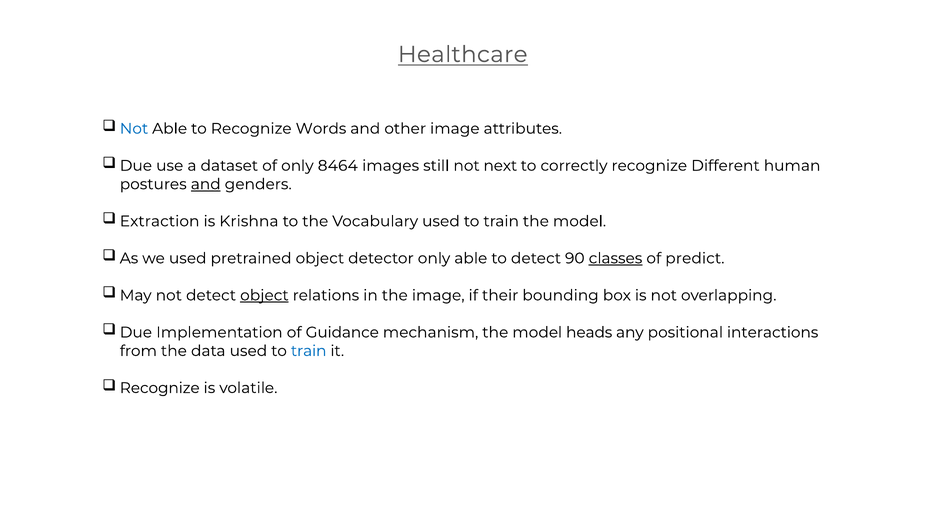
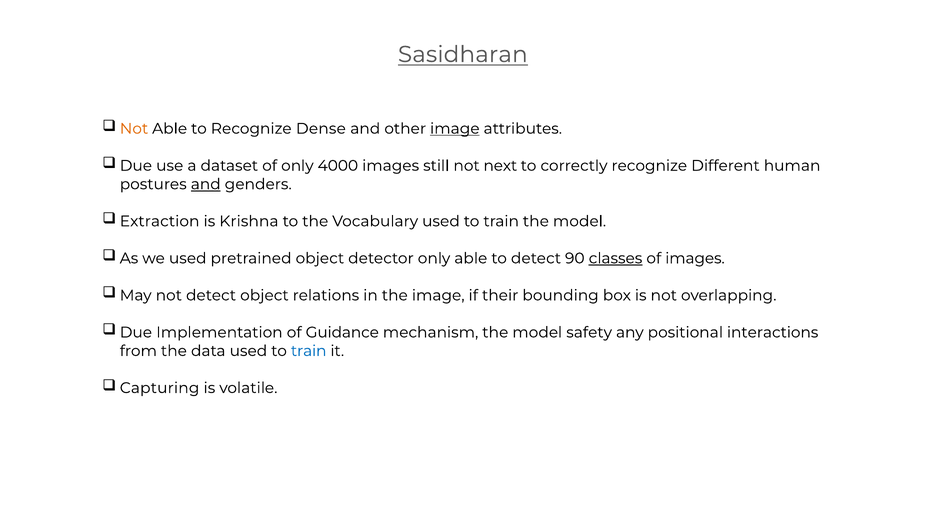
Healthcare: Healthcare -> Sasidharan (463, 54)
Not colour: blue -> orange (134, 129)
Words: Words -> Dense (321, 129)
image underline: none -> present (455, 129)
8464: 8464 -> 4000 (338, 166)
of predict: predict -> images (695, 258)
object underline: present -> none (264, 295)
heads: heads -> safety (589, 332)
Recognize: Recognize -> Capturing (160, 388)
